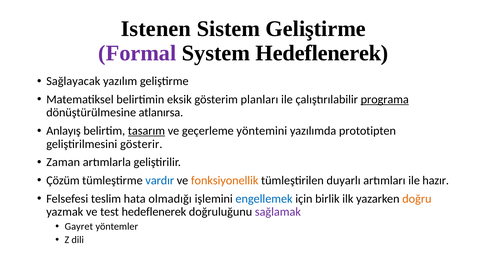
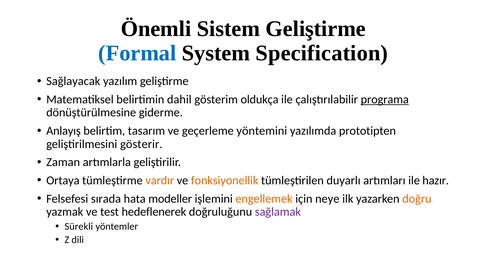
Istenen: Istenen -> Önemli (156, 29)
Formal colour: purple -> blue (137, 53)
System Hedeflenerek: Hedeflenerek -> Specification (322, 53)
eksik: eksik -> dahil (179, 99)
planları: planları -> oldukça (260, 99)
atlanırsa: atlanırsa -> giderme (161, 113)
tasarım underline: present -> none (146, 131)
Çözüm: Çözüm -> Ortaya (63, 180)
vardır colour: blue -> orange (160, 180)
teslim: teslim -> sırada (106, 199)
olmadığı: olmadığı -> modeller (170, 199)
engellemek colour: blue -> orange (264, 199)
birlik: birlik -> neye (327, 199)
Gayret: Gayret -> Sürekli (79, 226)
